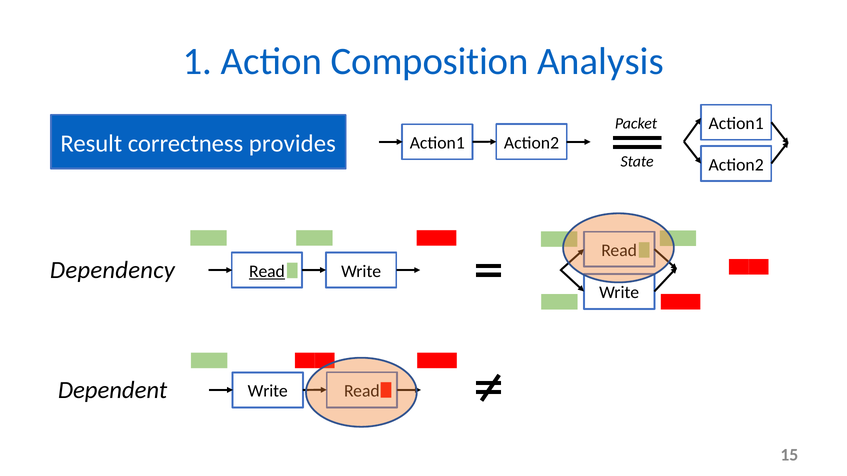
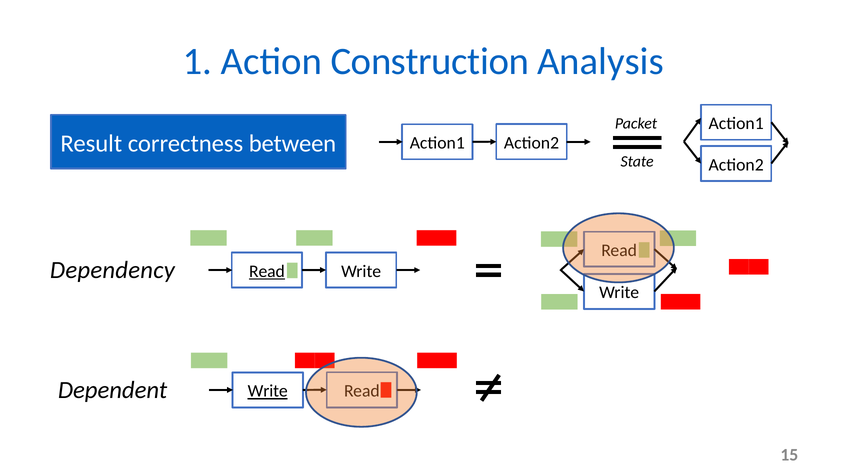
Composition: Composition -> Construction (430, 61)
provides: provides -> between (292, 144)
Write underline: none -> present (268, 392)
